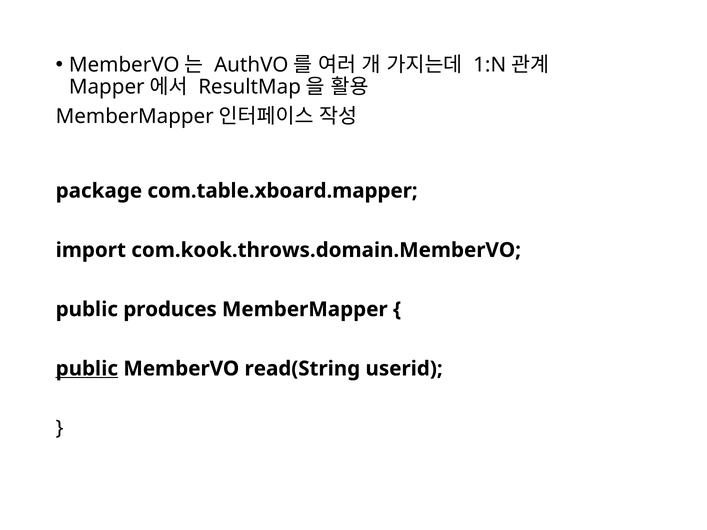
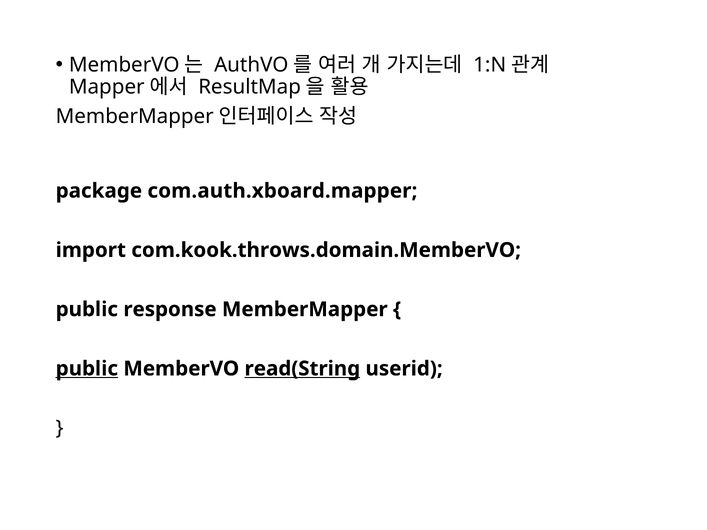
com.table.xboard.mapper: com.table.xboard.mapper -> com.auth.xboard.mapper (282, 191)
produces: produces -> response (170, 310)
read(String underline: none -> present (302, 369)
